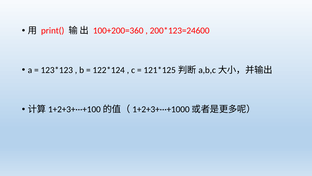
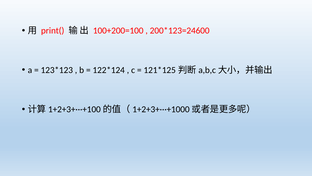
100+200=360: 100+200=360 -> 100+200=100 (118, 31)
